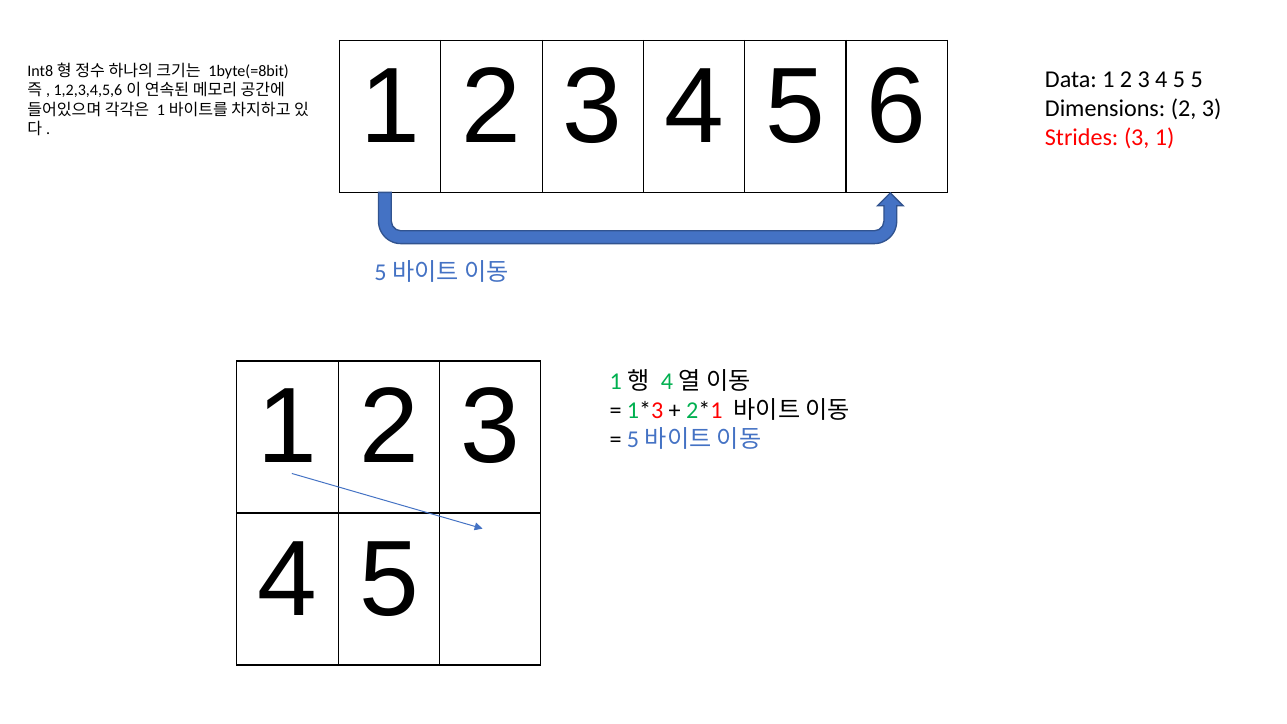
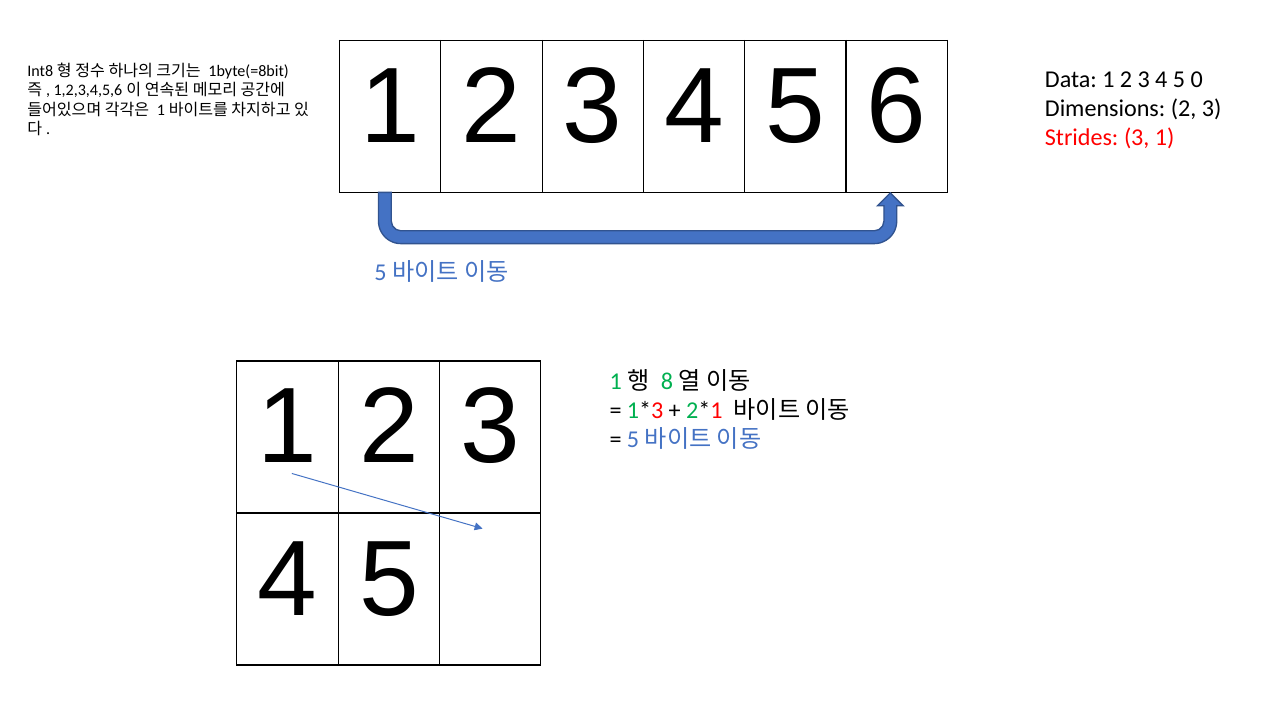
5 5: 5 -> 0 (1197, 80)
4: 4 -> 8 (667, 382)
